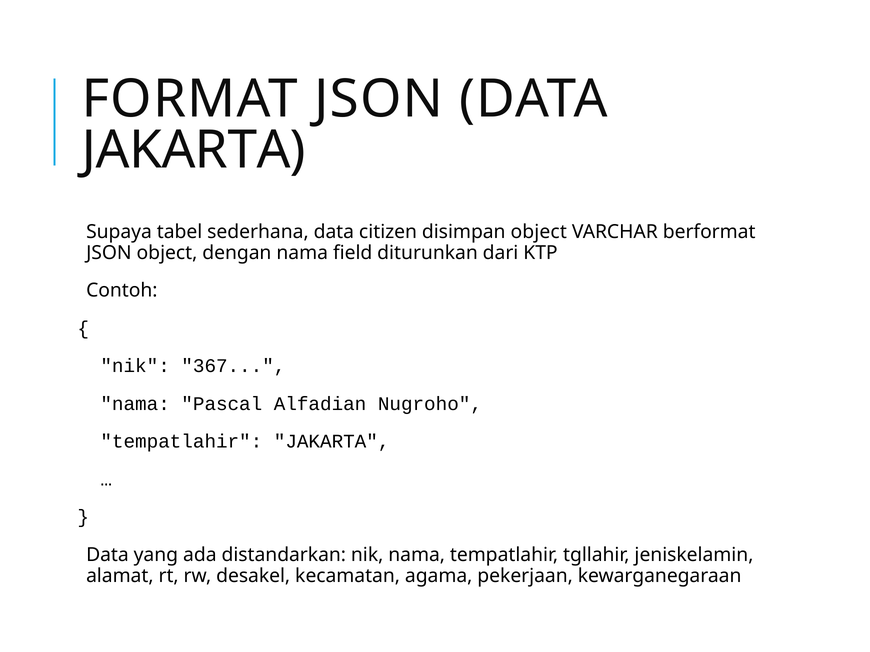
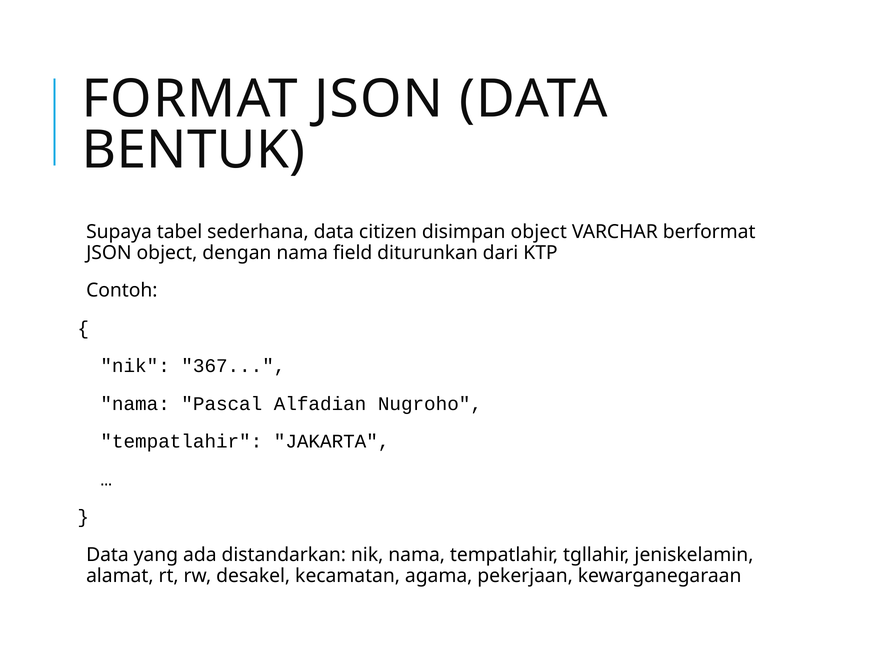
JAKARTA: JAKARTA -> BENTUK (193, 150)
